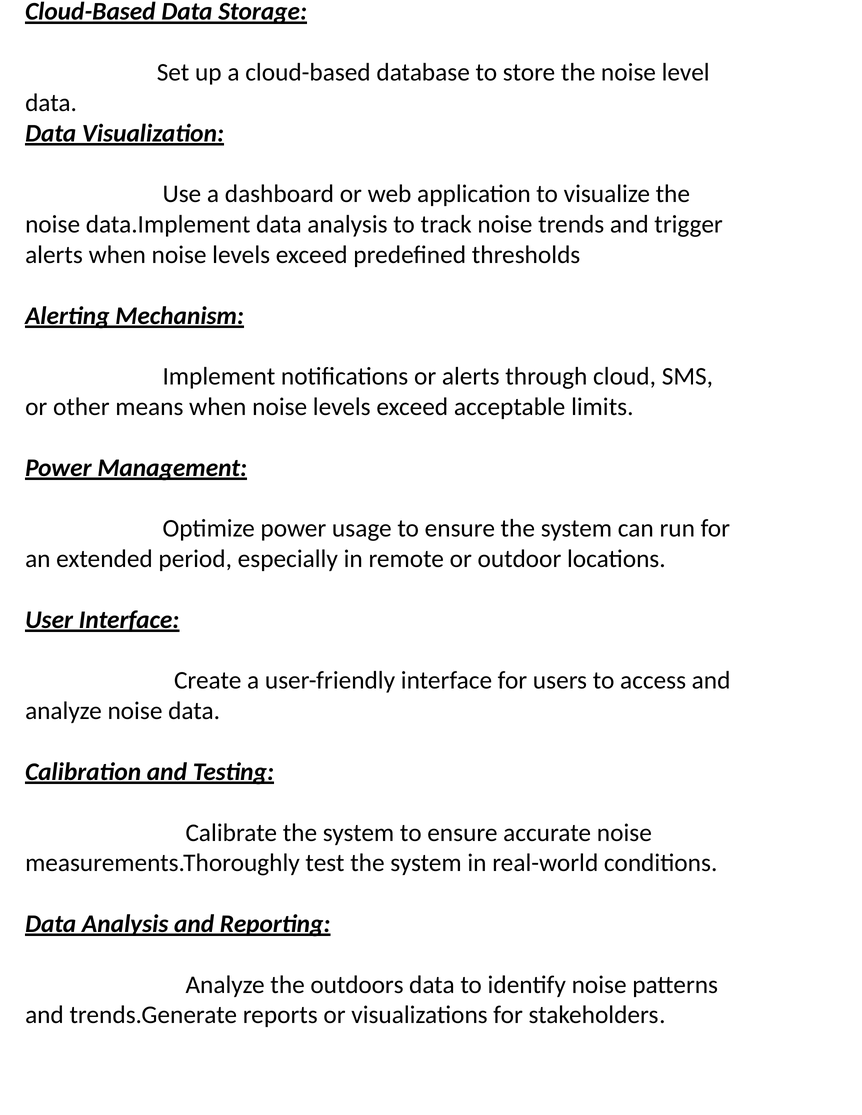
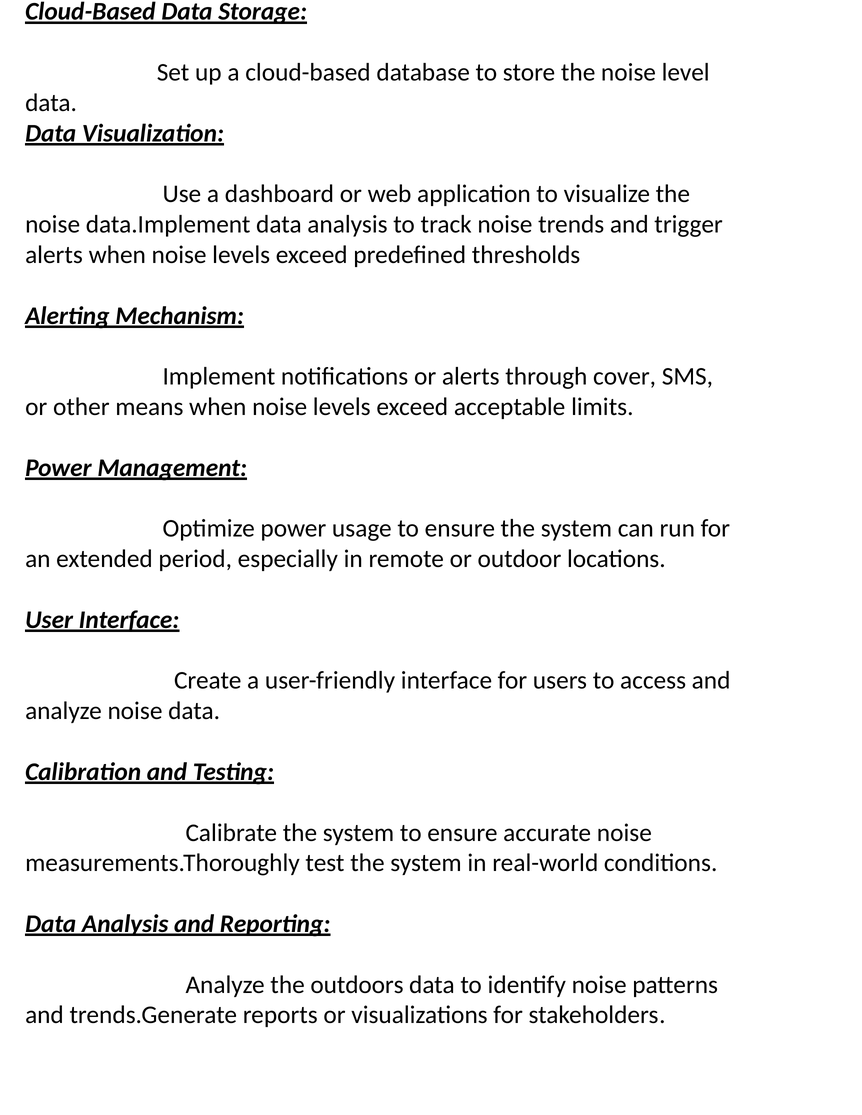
through cloud: cloud -> cover (625, 377)
